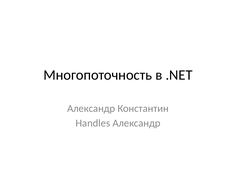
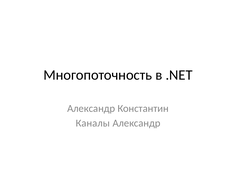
Handles: Handles -> Каналы (93, 123)
